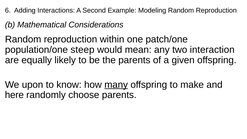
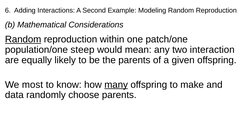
Random underline: none -> present (23, 39)
upon: upon -> most (32, 85)
here: here -> data (14, 95)
